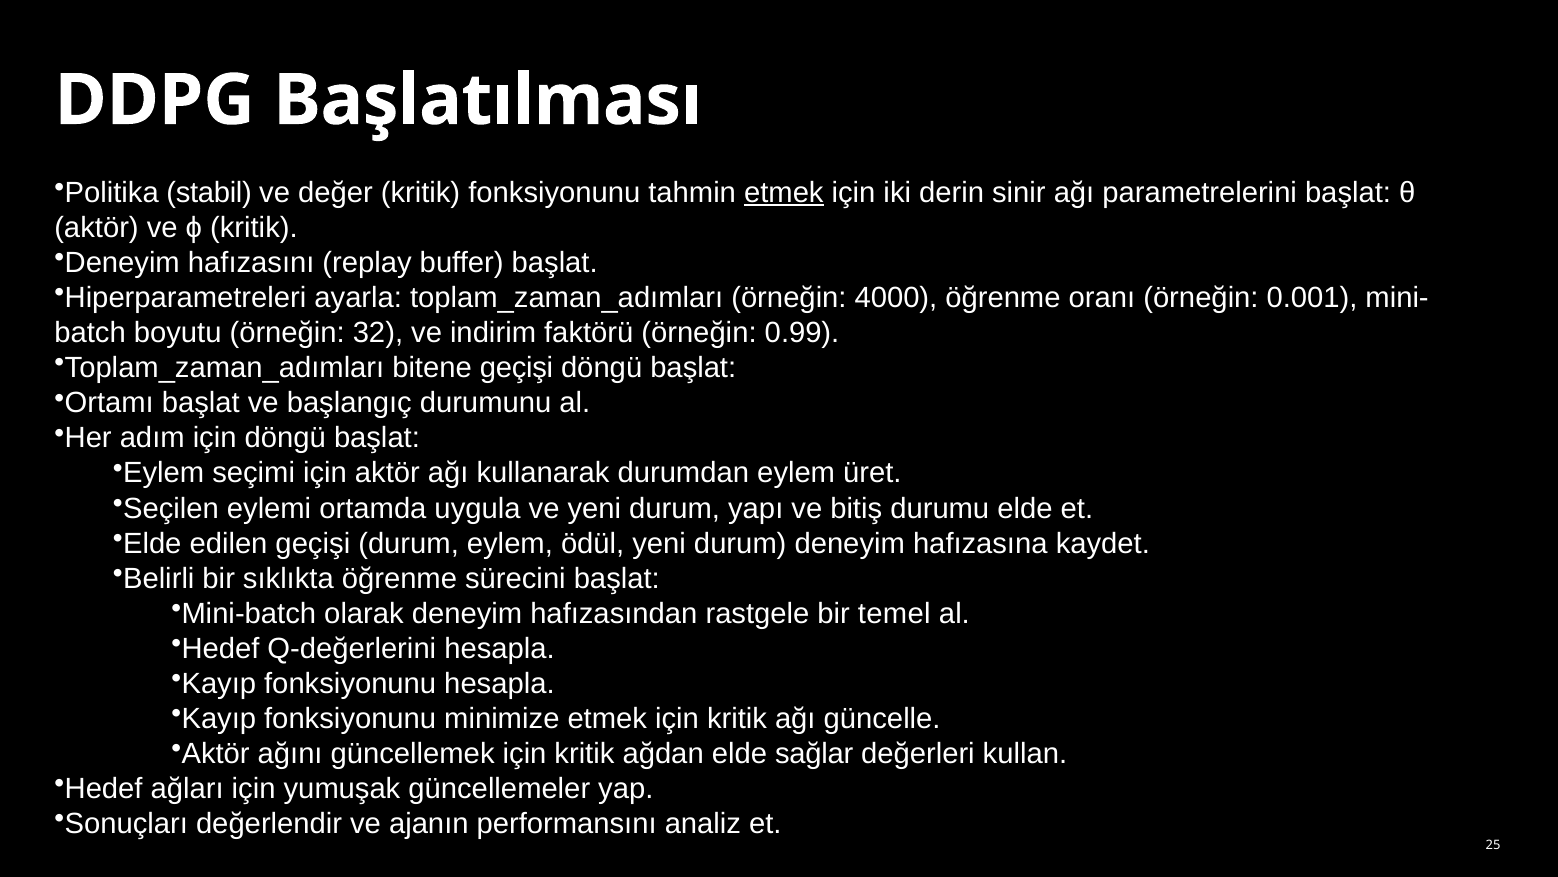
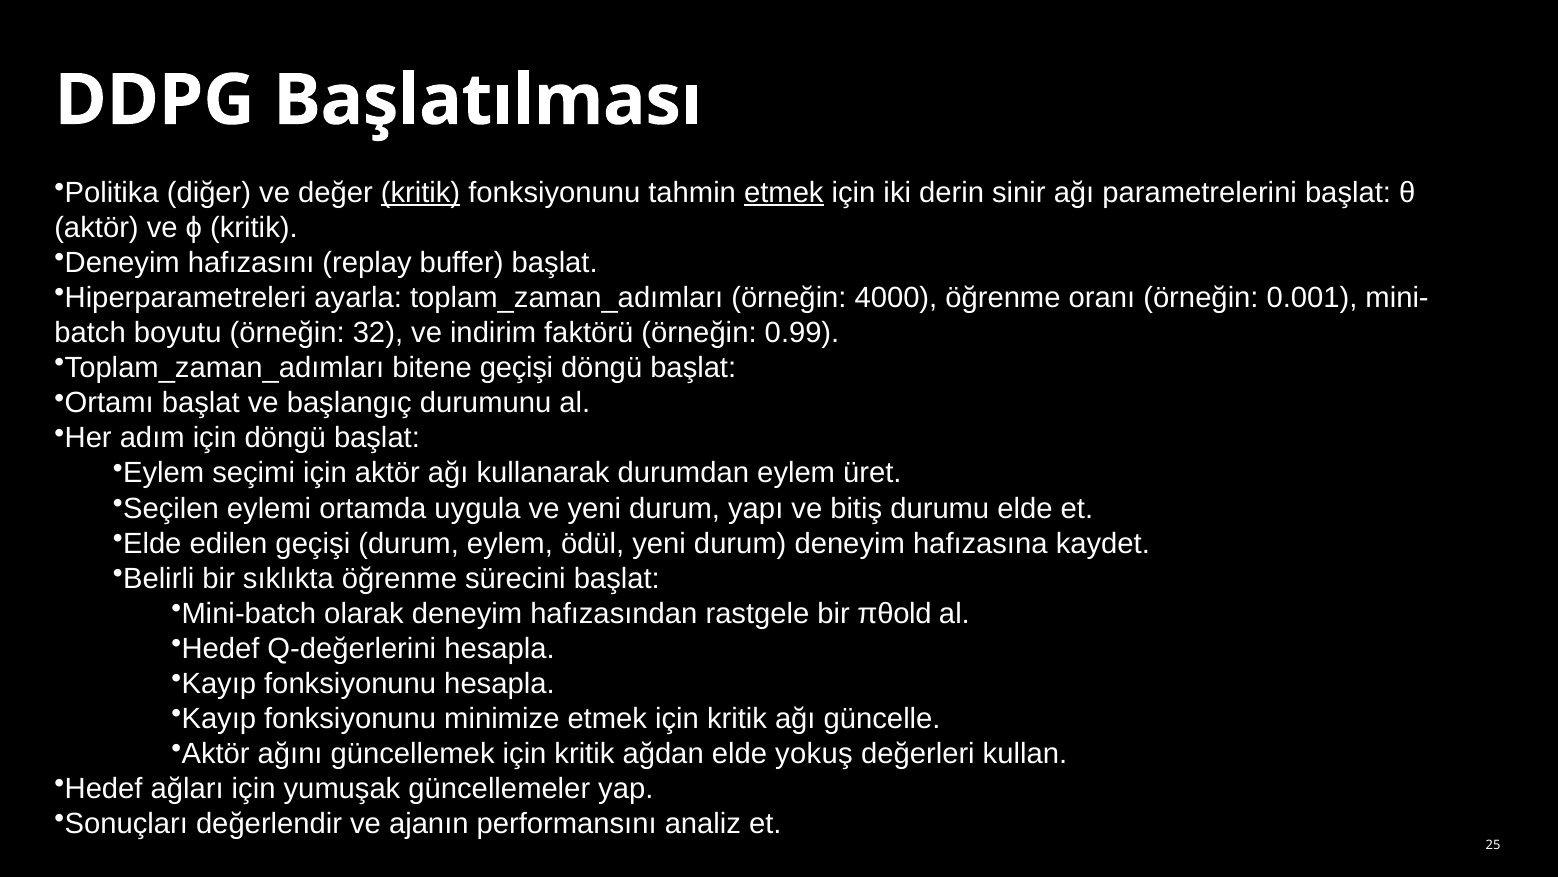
stabil: stabil -> diğer (209, 193)
kritik underline: none -> present (421, 193)
temel: temel -> πθold (895, 613)
sağlar: sağlar -> yokuş (814, 753)
